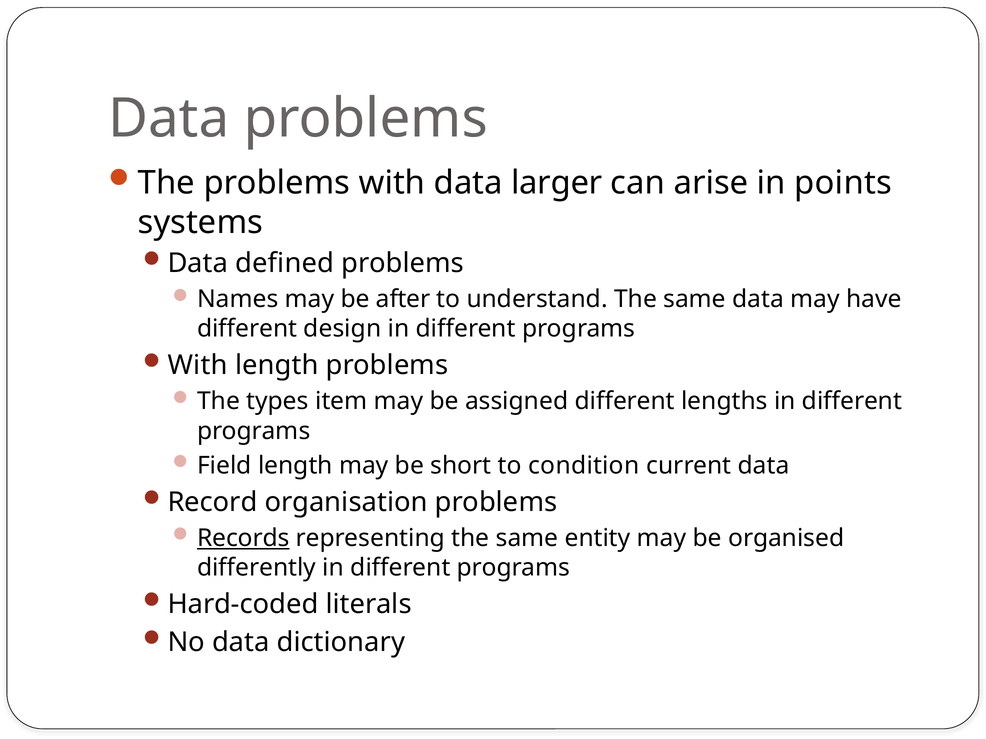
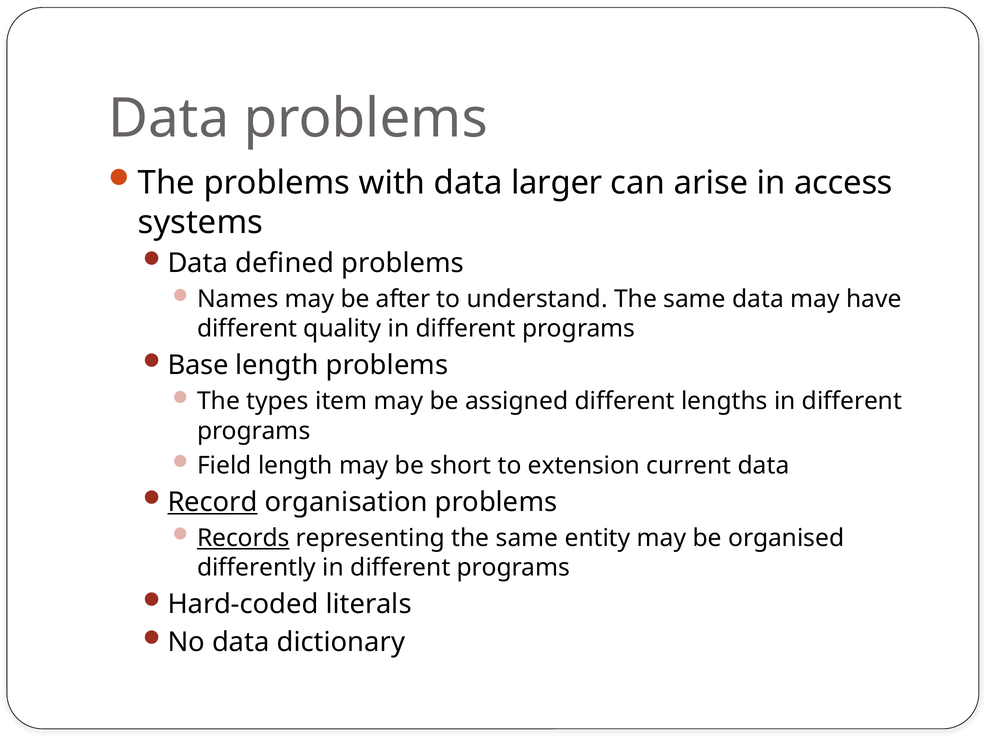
points: points -> access (843, 183)
design: design -> quality (342, 329)
With: With -> Base (198, 365)
condition: condition -> extension (584, 466)
Record underline: none -> present (213, 502)
